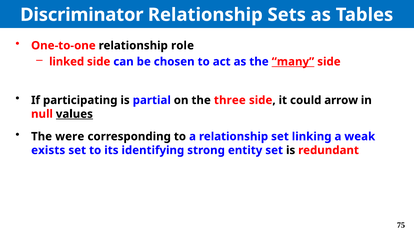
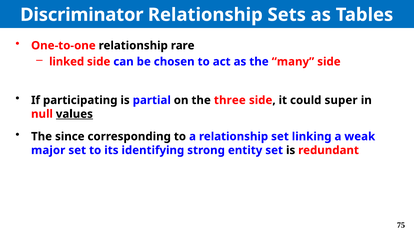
role: role -> rare (183, 46)
many underline: present -> none (293, 62)
arrow: arrow -> super (341, 100)
were: were -> since (70, 136)
exists: exists -> major (48, 150)
